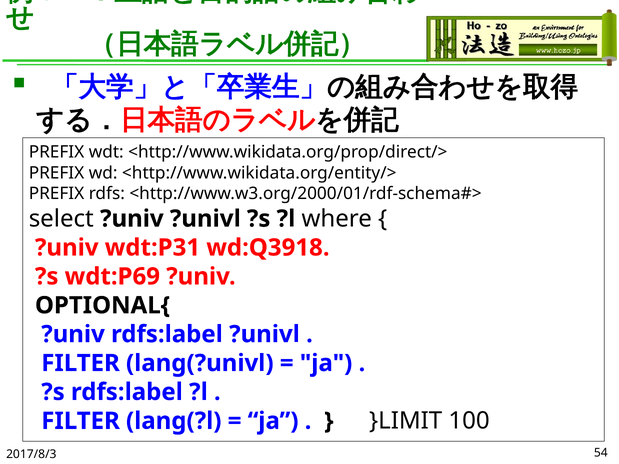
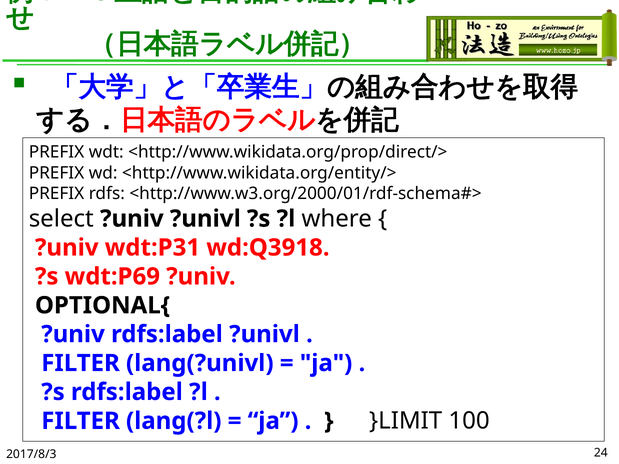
54: 54 -> 24 (601, 453)
